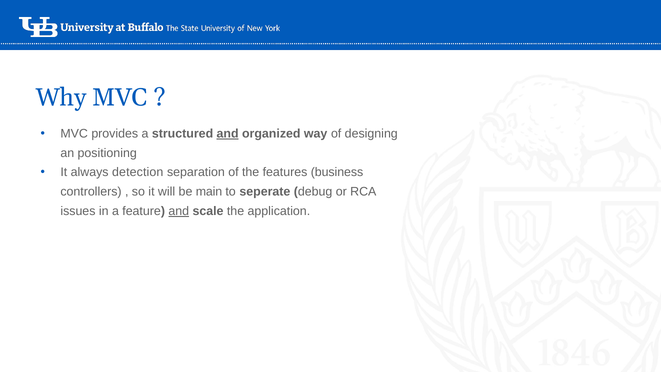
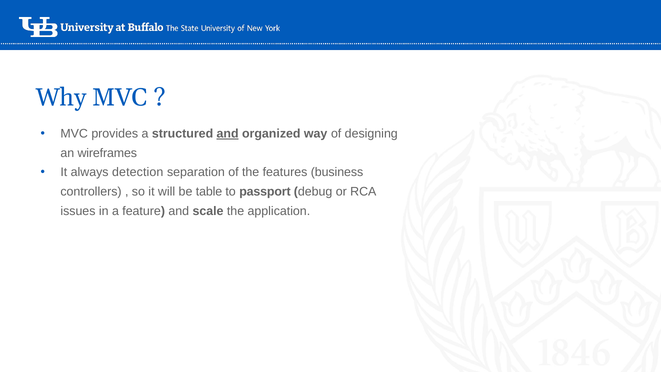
positioning: positioning -> wireframes (107, 153)
main: main -> table (209, 192)
seperate: seperate -> passport (265, 192)
and underline: present -> none (179, 211)
